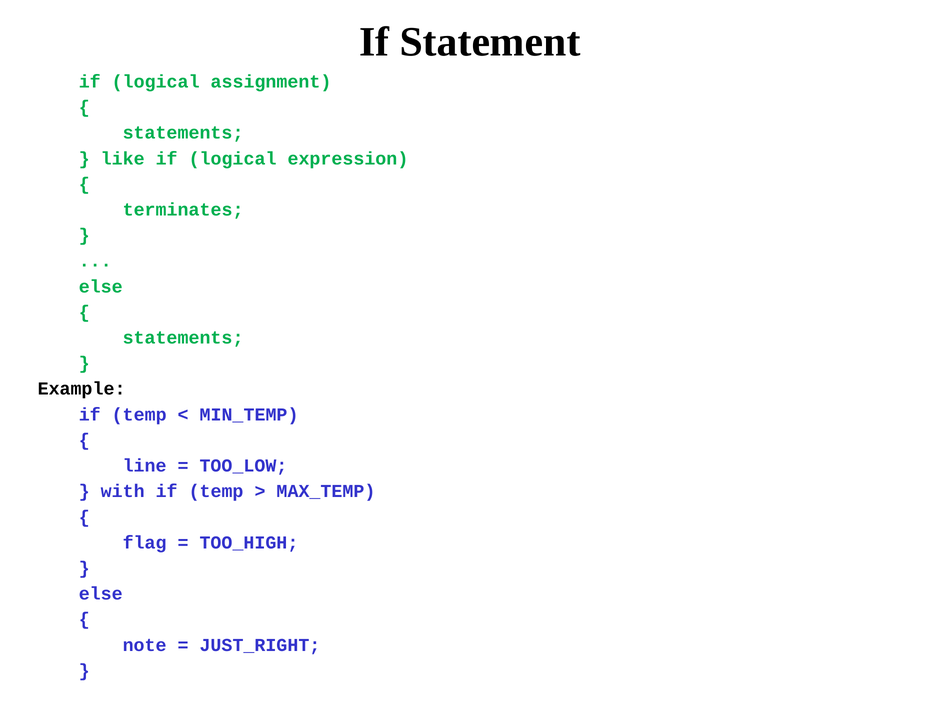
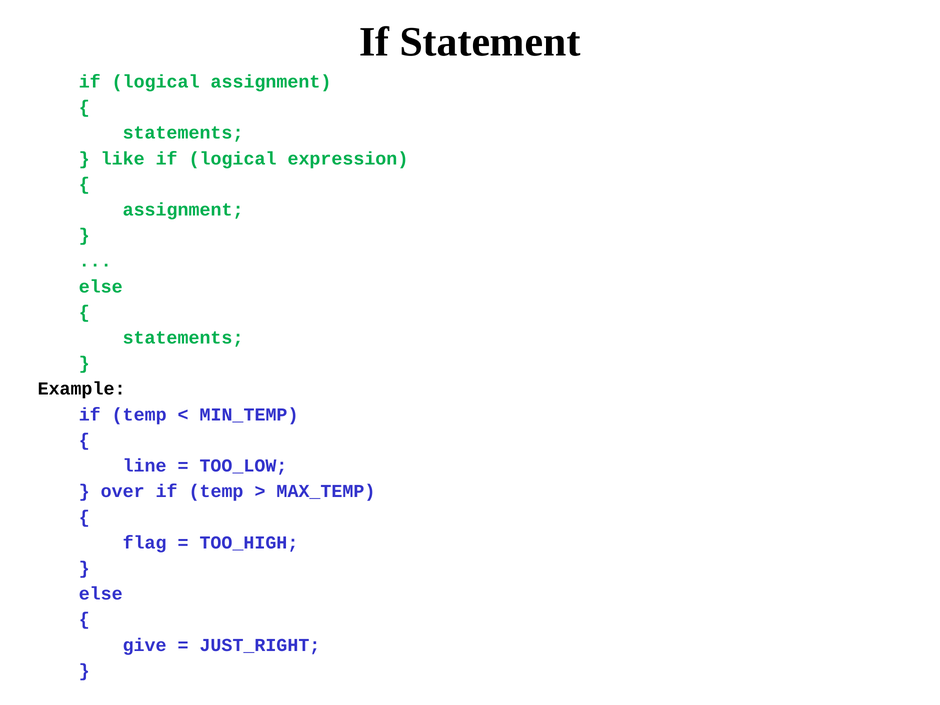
terminates: terminates -> assignment (183, 210)
with: with -> over (123, 491)
note: note -> give (145, 645)
